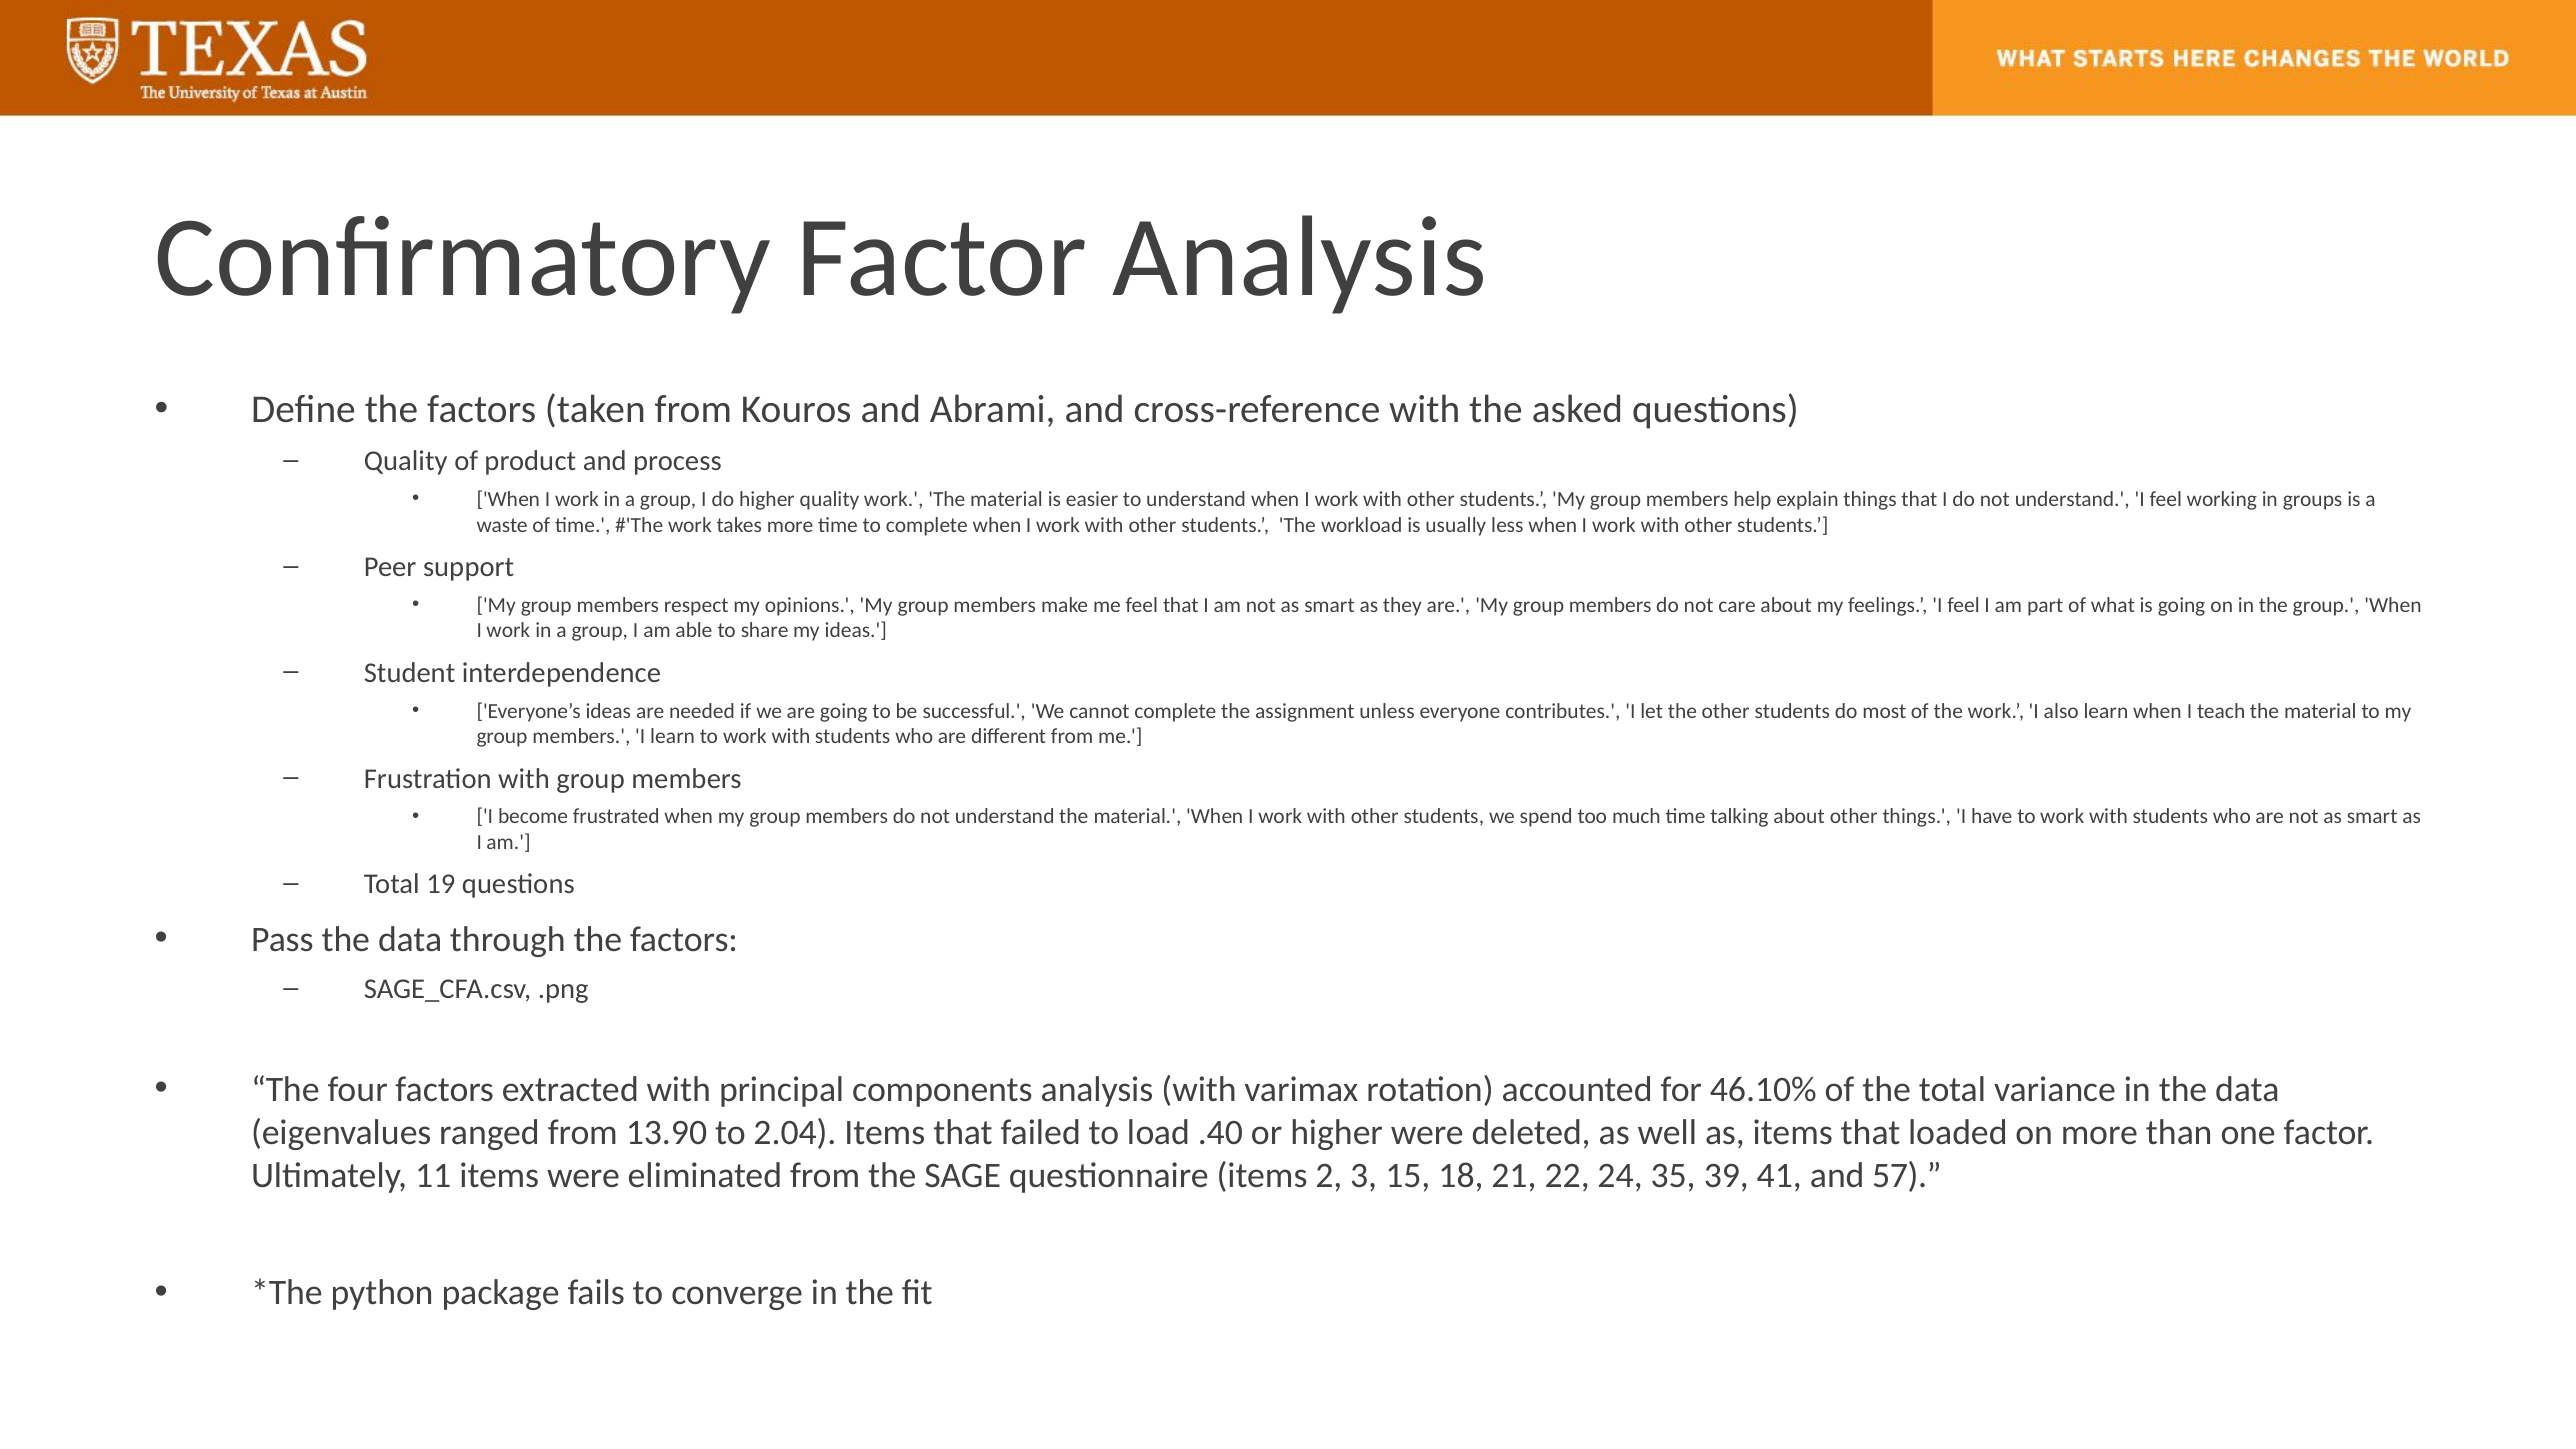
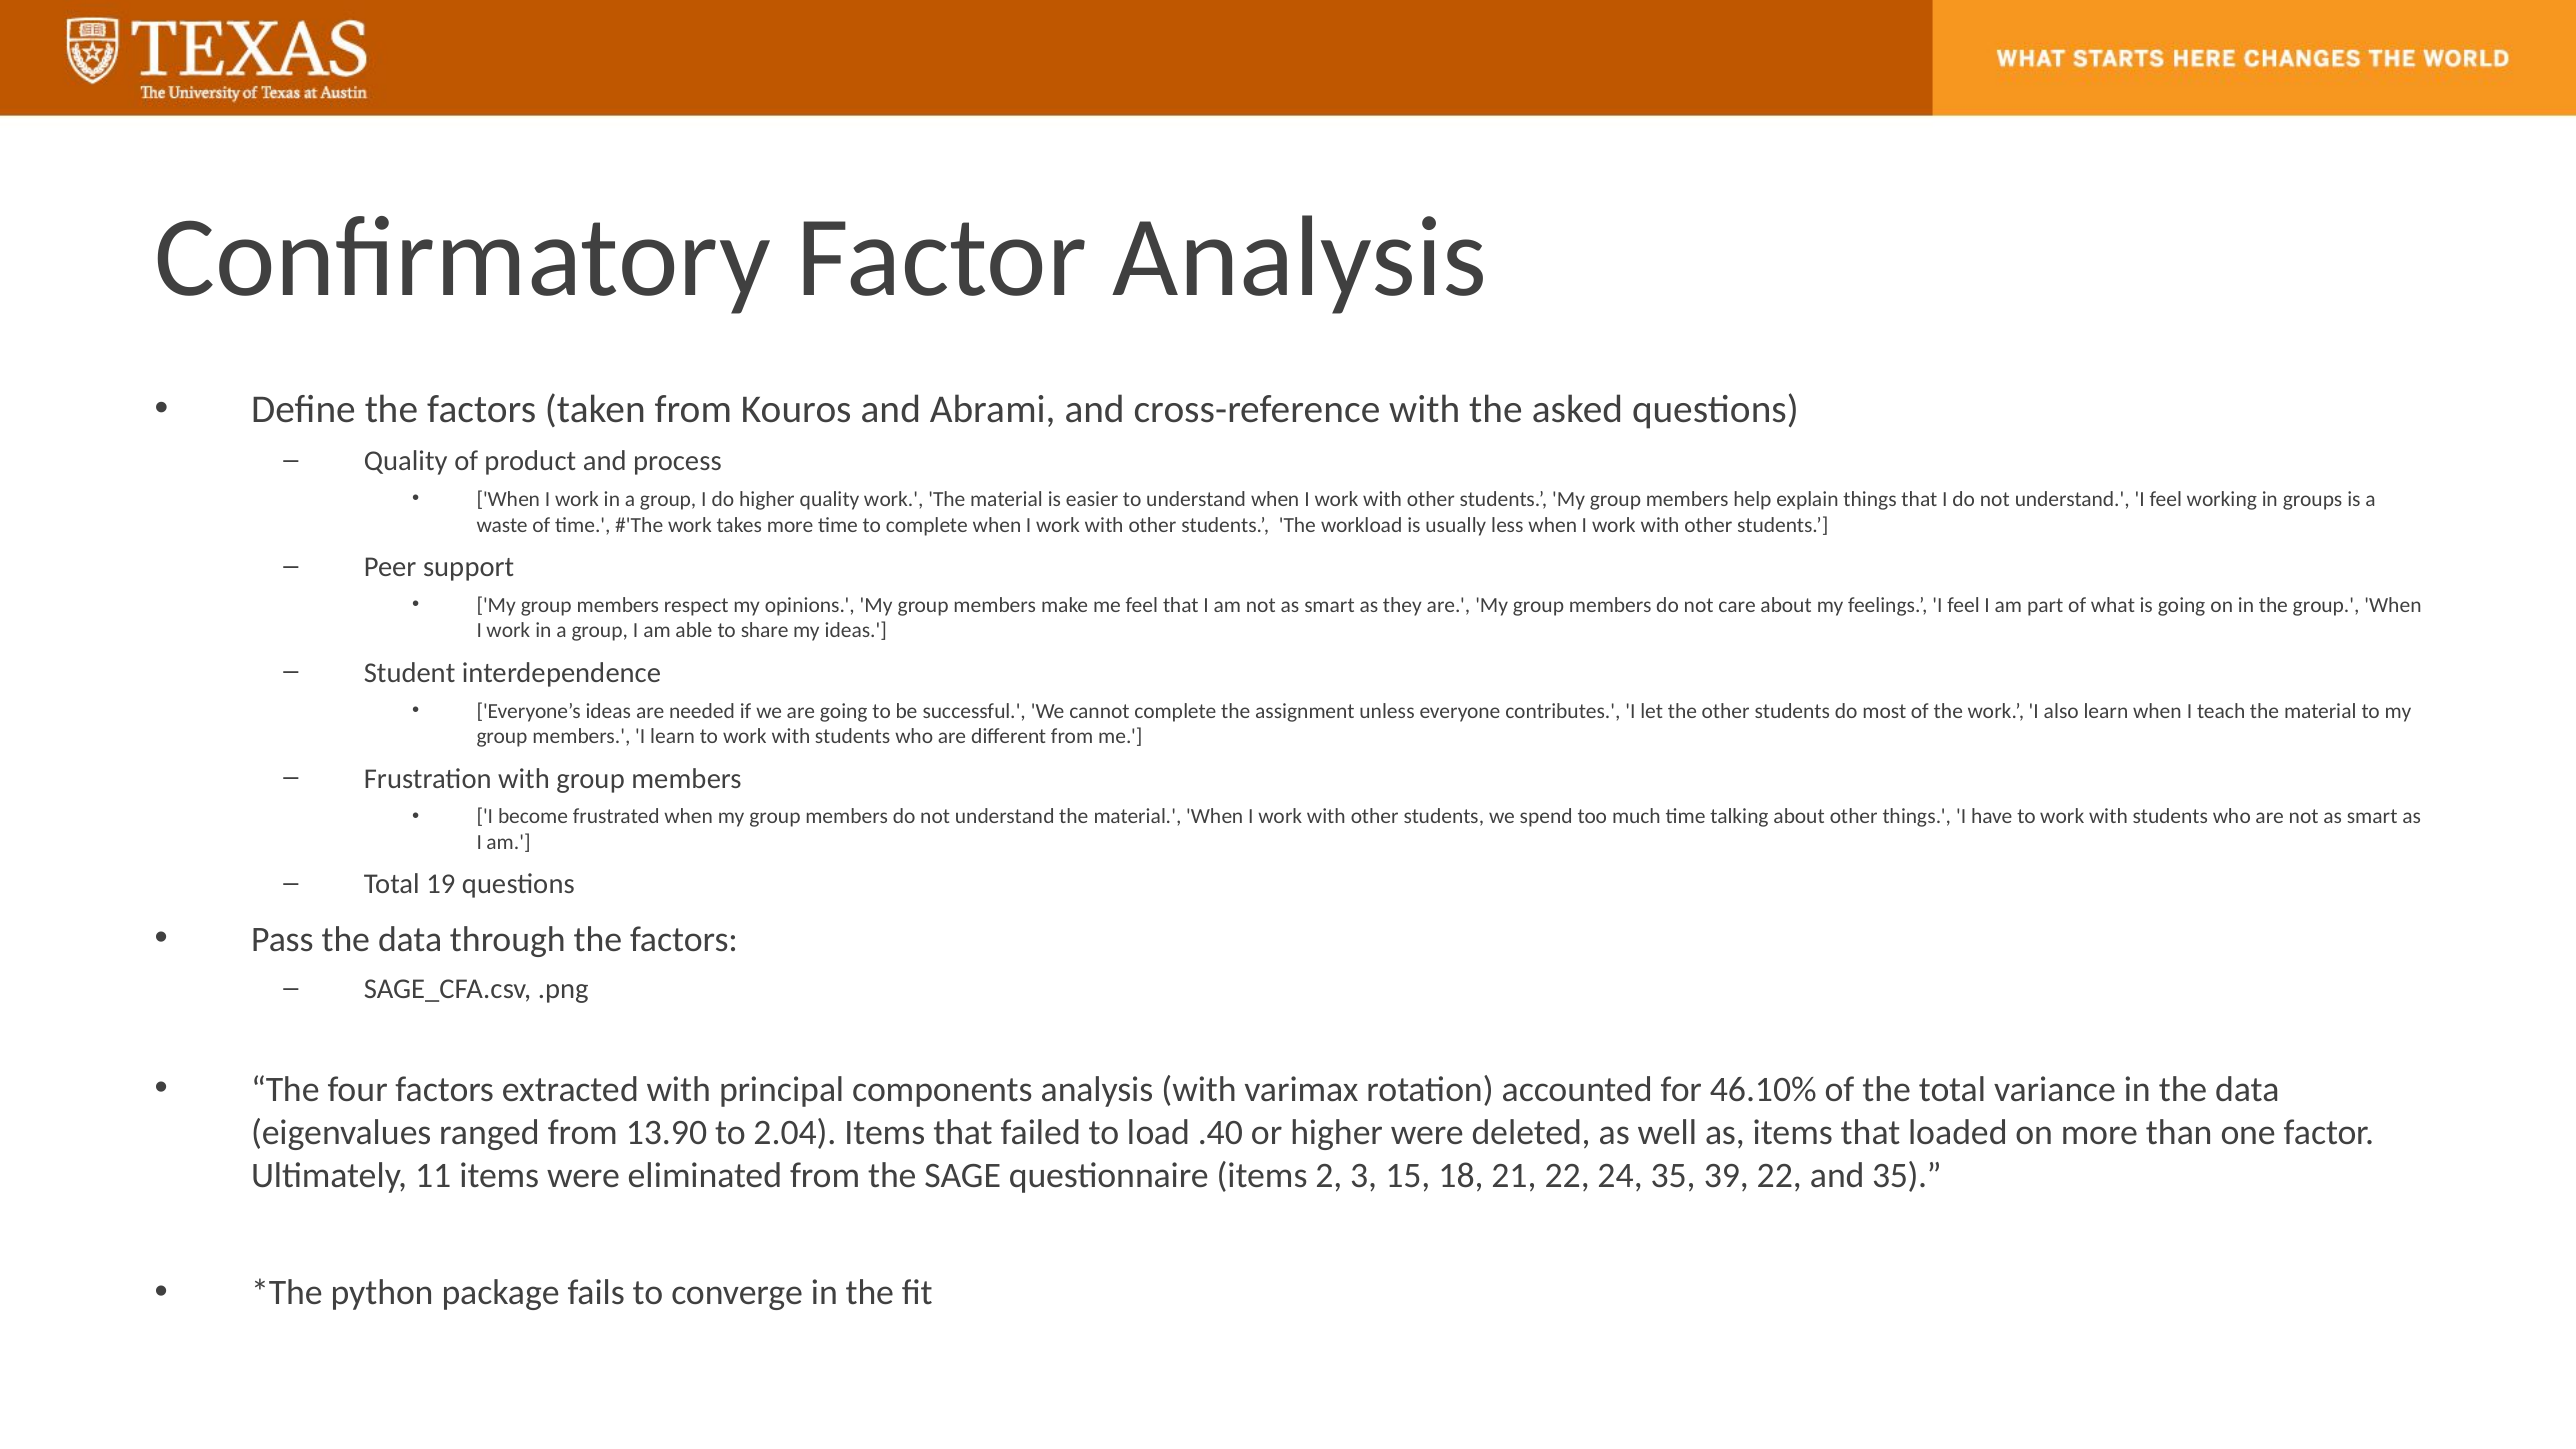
39 41: 41 -> 22 (1779, 1176)
and 57: 57 -> 35 (1907, 1176)
